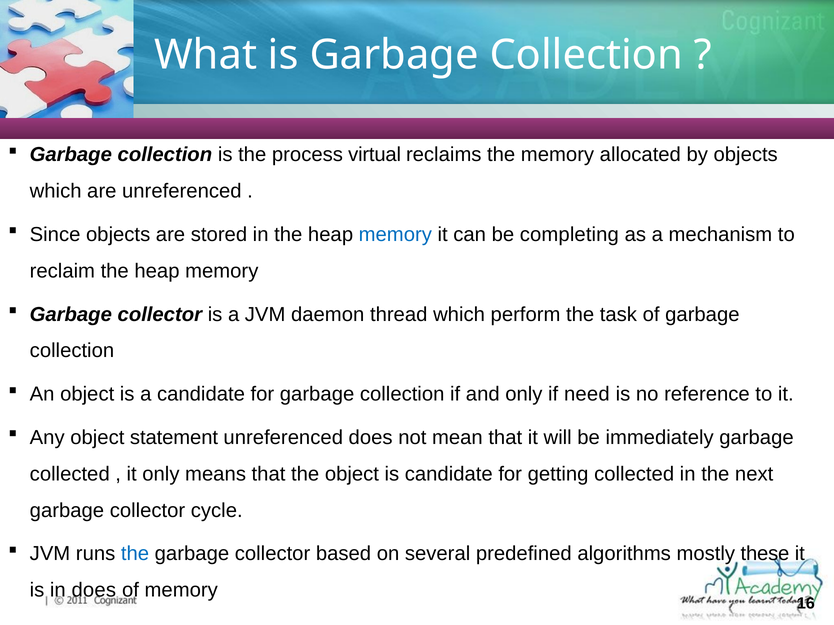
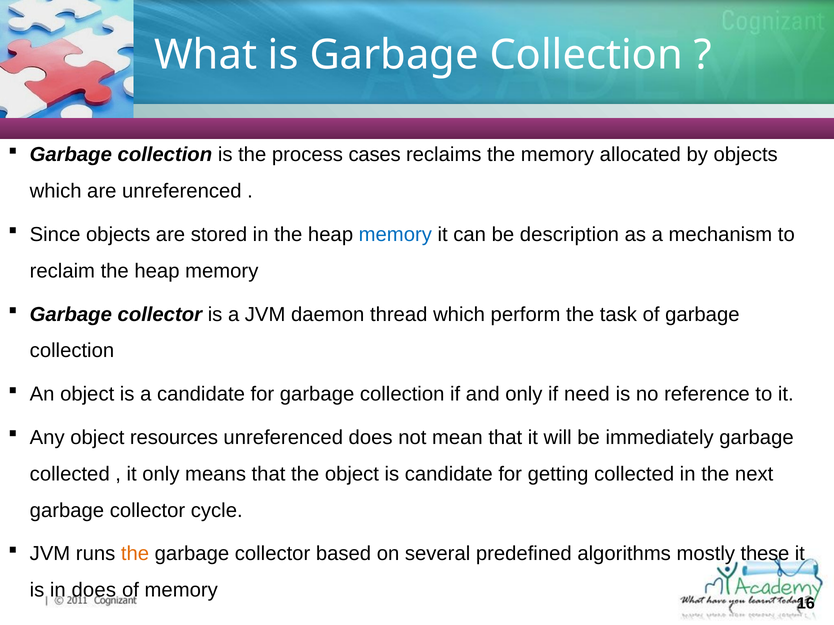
virtual: virtual -> cases (375, 155)
completing: completing -> description (569, 235)
statement: statement -> resources (174, 438)
the colour: blue -> orange (135, 554)
